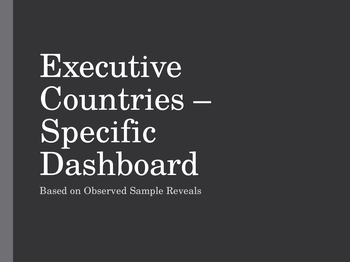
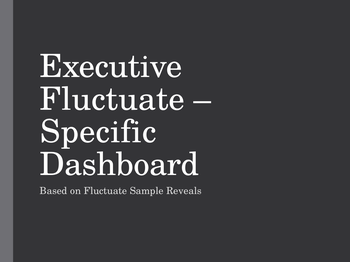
Countries: Countries -> Fluctuate (112, 99)
on Observed: Observed -> Fluctuate (105, 191)
